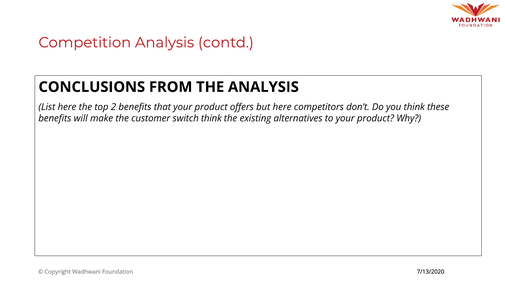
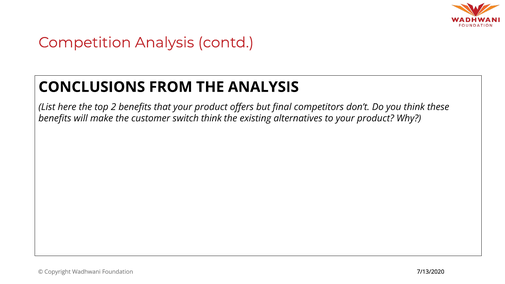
but here: here -> final (282, 107)
